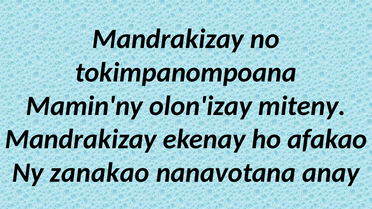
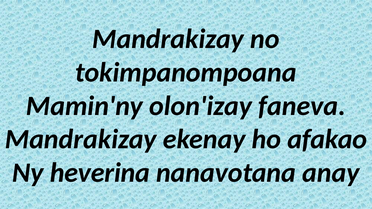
miteny: miteny -> faneva (302, 106)
zanakao: zanakao -> heverina (100, 173)
